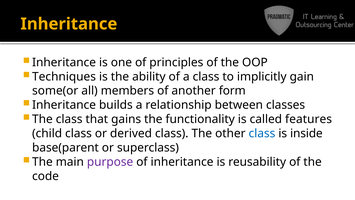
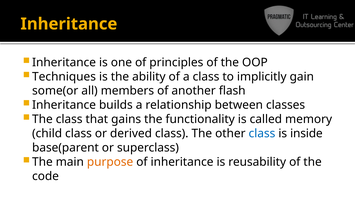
form: form -> flash (232, 91)
features: features -> memory (309, 119)
purpose colour: purple -> orange (110, 162)
